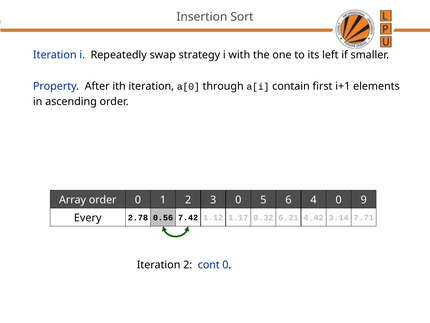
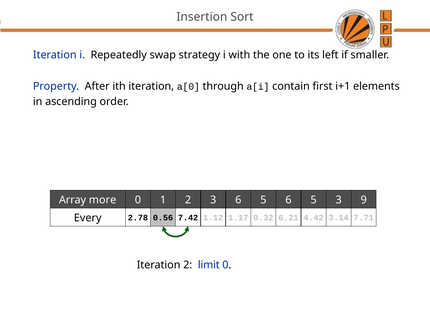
Array order: order -> more (103, 200)
3 0: 0 -> 6 (238, 200)
4: 4 -> 5 (314, 200)
1 0: 0 -> 3 (339, 200)
cont: cont -> limit (209, 264)
